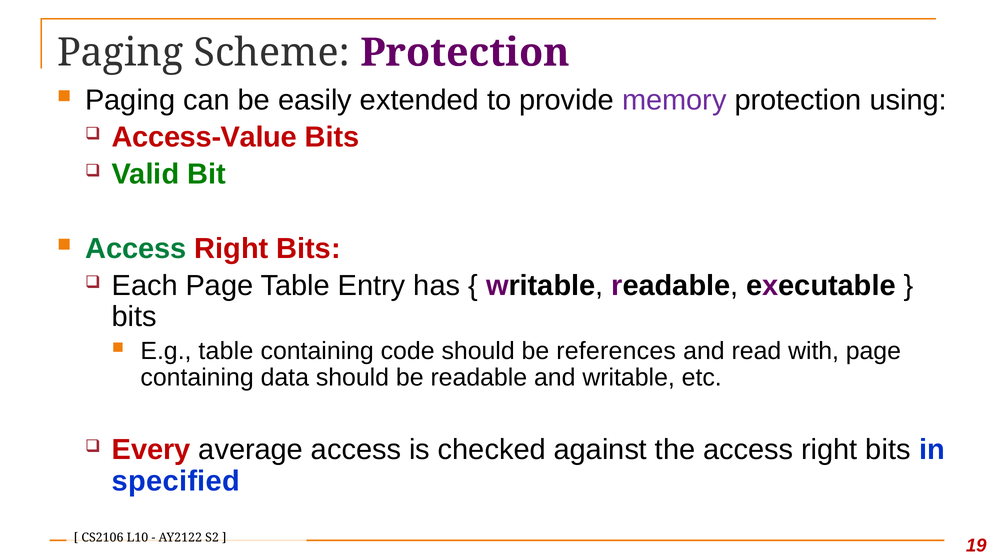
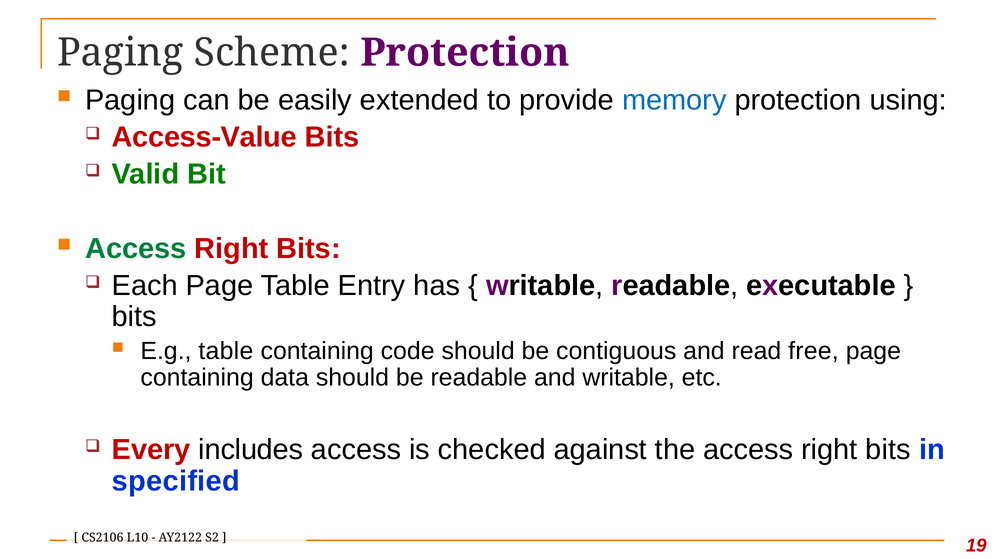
memory colour: purple -> blue (674, 100)
references: references -> contiguous (616, 351)
with: with -> free (813, 351)
average: average -> includes (251, 450)
